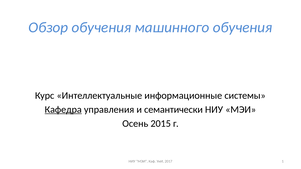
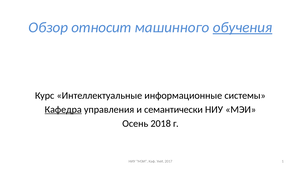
Обзор обучения: обучения -> относит (102, 27)
обучения underline: none -> present (243, 27)
2015: 2015 -> 2018 (161, 124)
